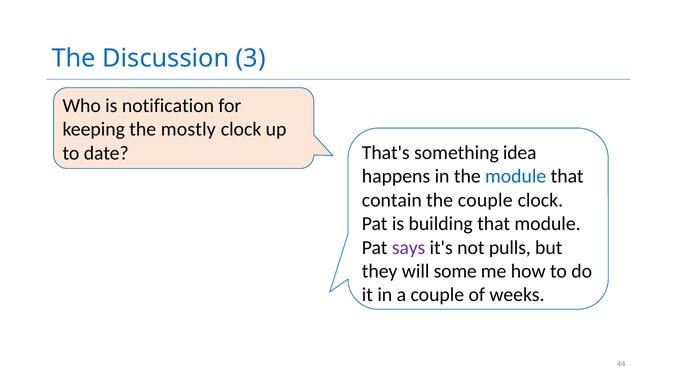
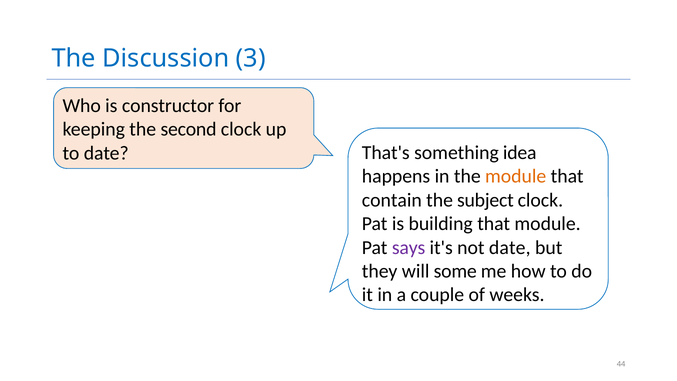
notification: notification -> constructor (168, 106)
mostly: mostly -> second (189, 129)
module colour: blue -> orange (516, 176)
the couple: couple -> subject (485, 200)
not pulls: pulls -> date (510, 247)
